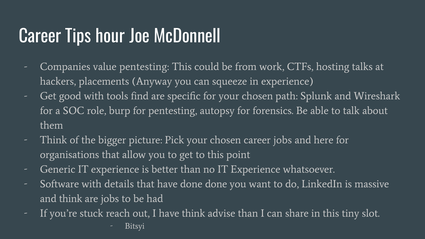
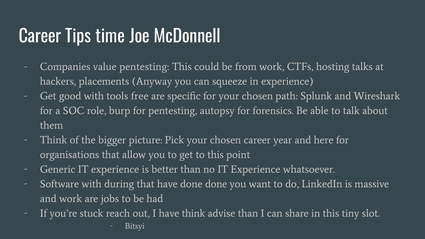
hour: hour -> time (110, 37)
find: find -> free (140, 96)
career jobs: jobs -> year (283, 140)
details: details -> during (119, 184)
and think: think -> work (71, 199)
